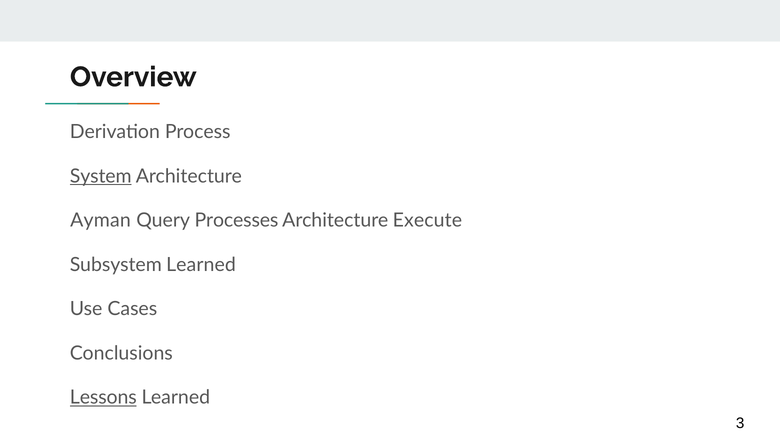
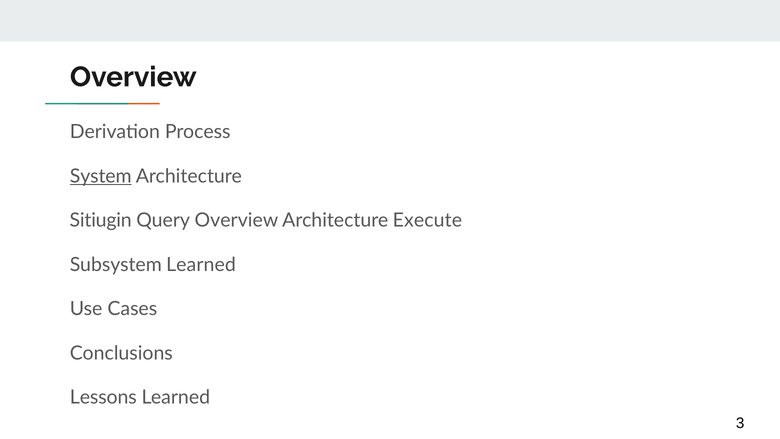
Ayman: Ayman -> Sitiugin (101, 220)
Query Processes: Processes -> Overview (236, 220)
Lessons underline: present -> none (103, 397)
